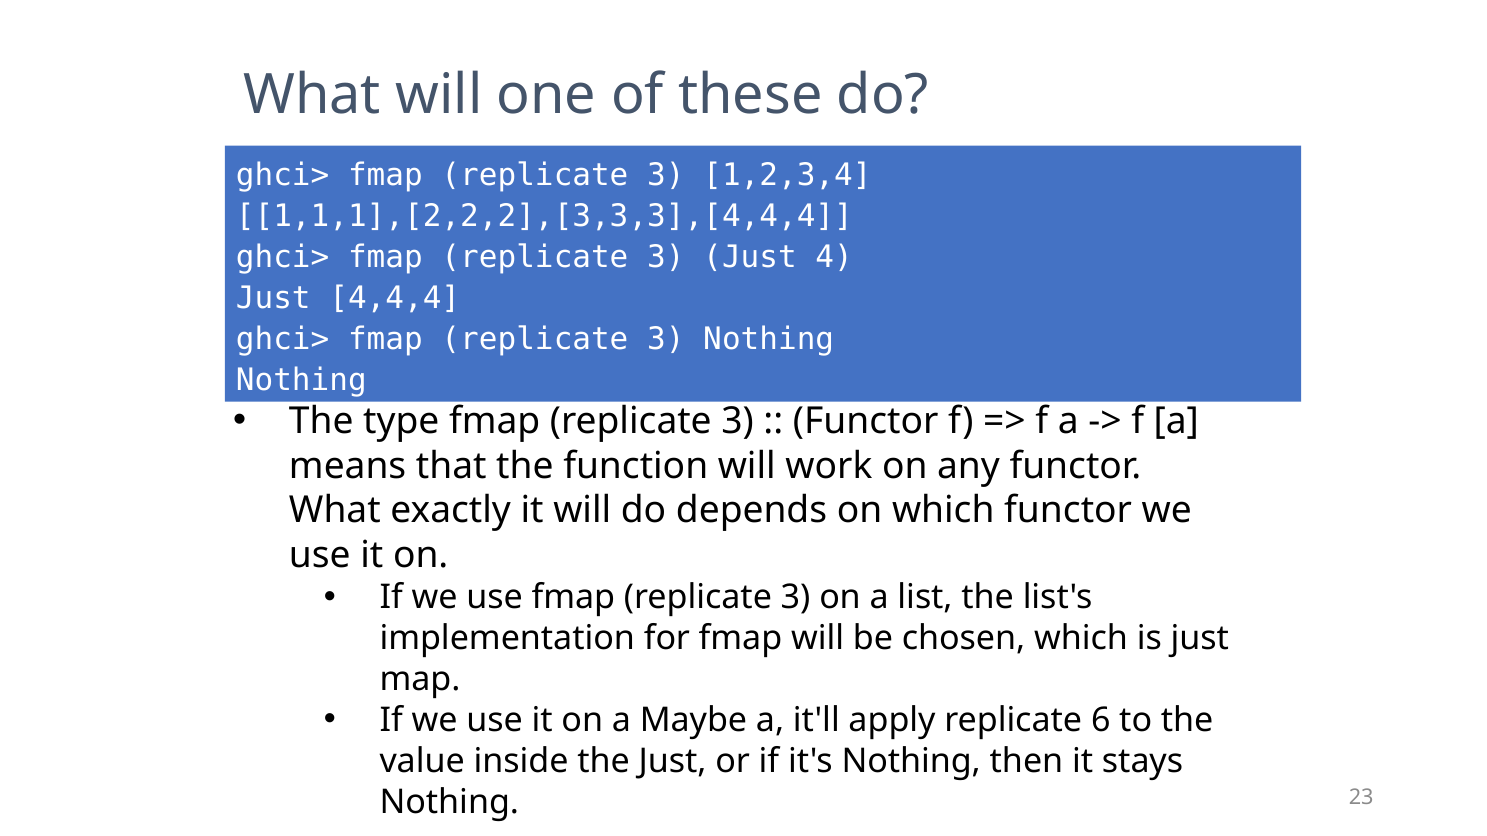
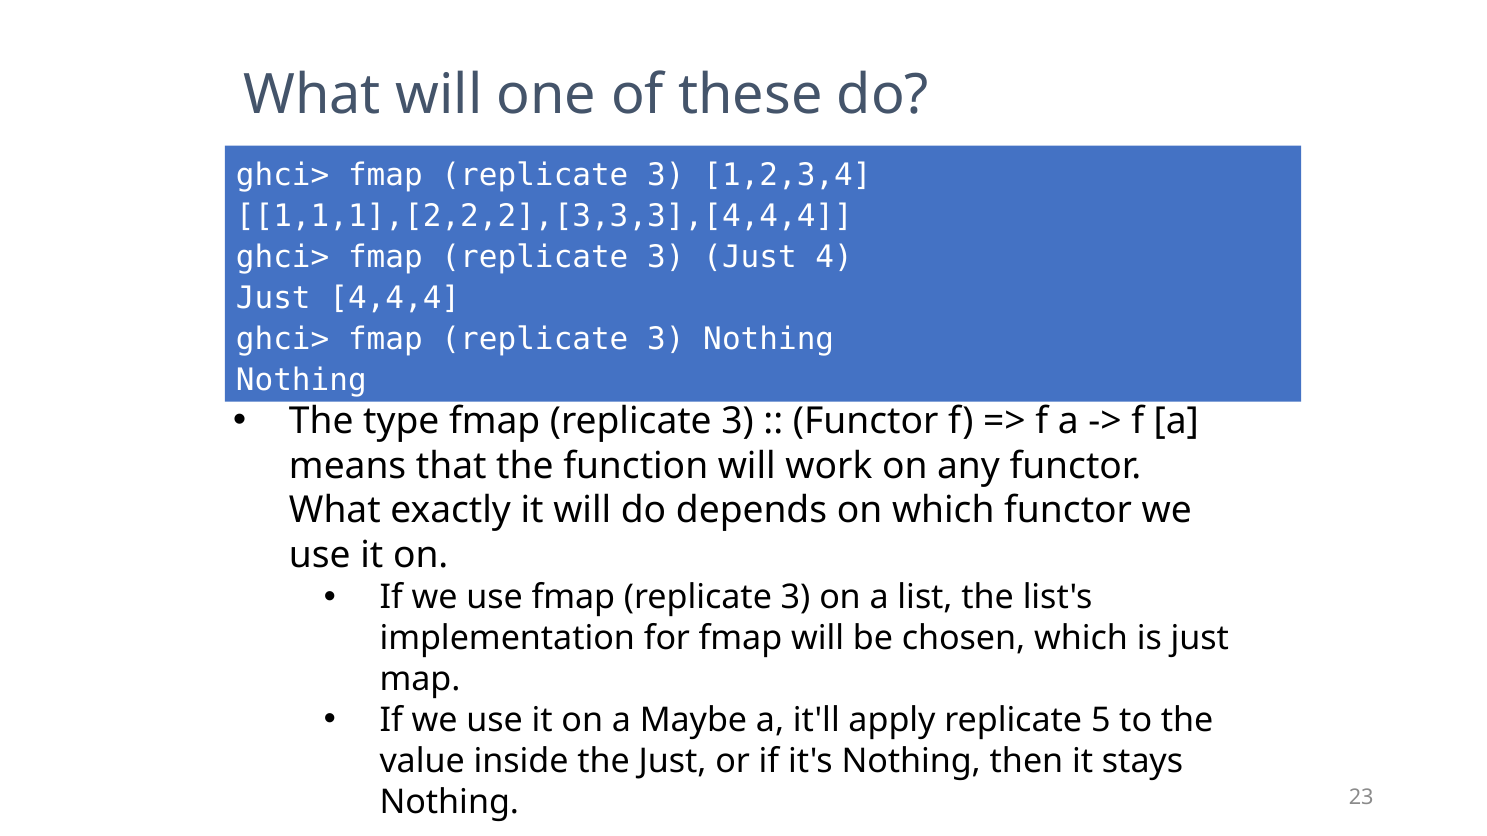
6: 6 -> 5 (1101, 721)
